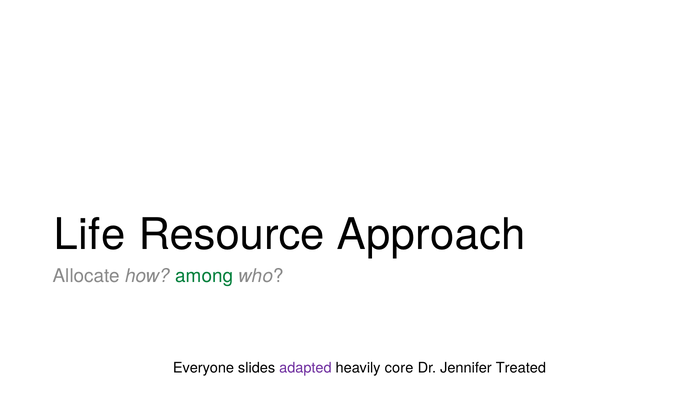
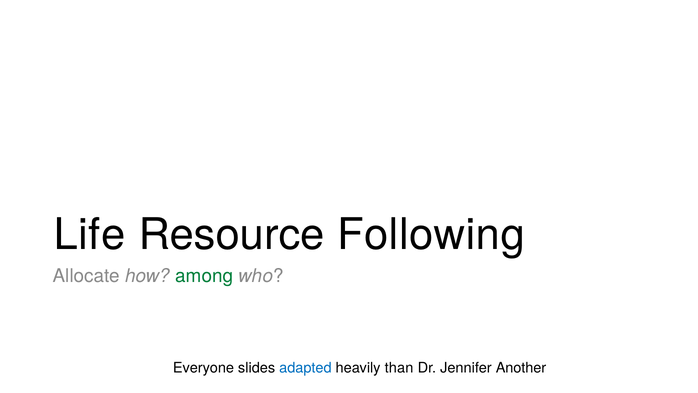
Approach: Approach -> Following (431, 235)
adapted colour: purple -> blue (305, 368)
core: core -> than (399, 368)
Treated: Treated -> Another (521, 368)
